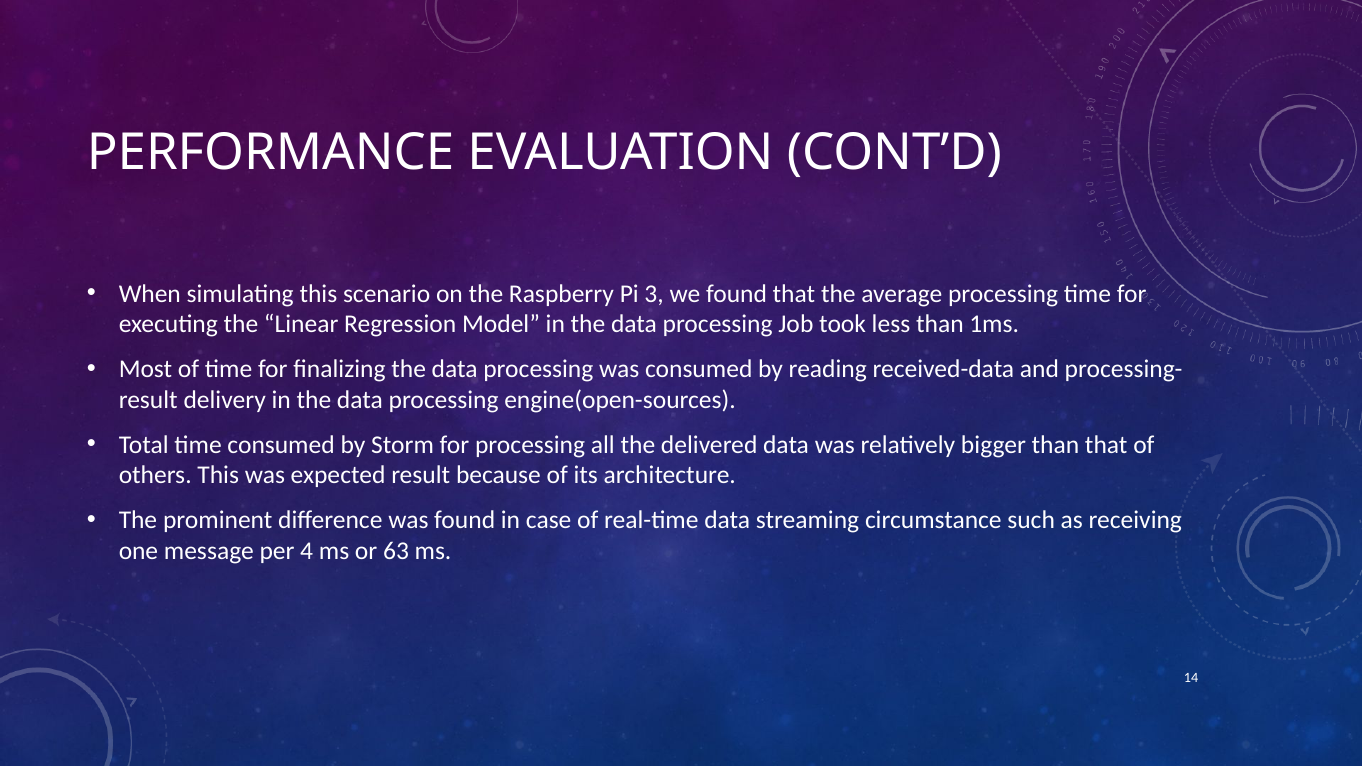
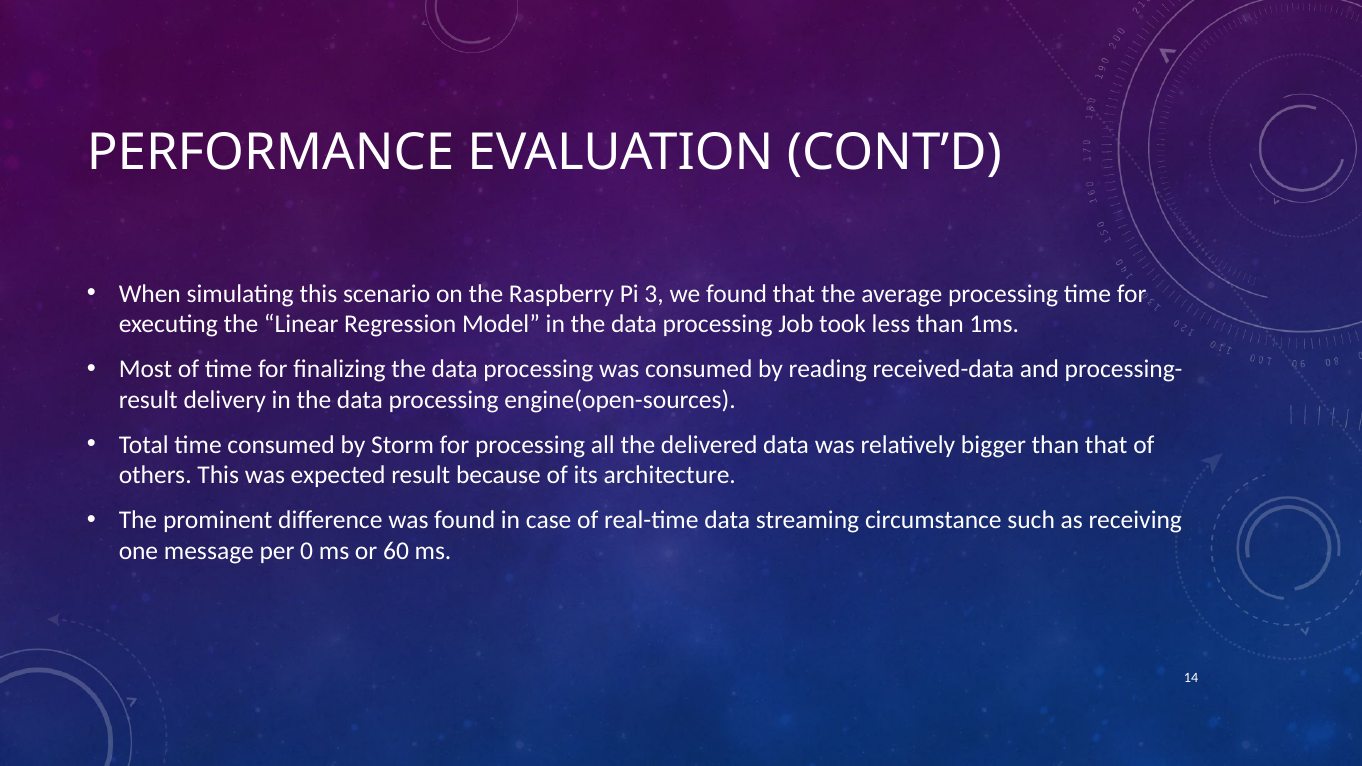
4: 4 -> 0 (307, 551)
63: 63 -> 60 (396, 551)
